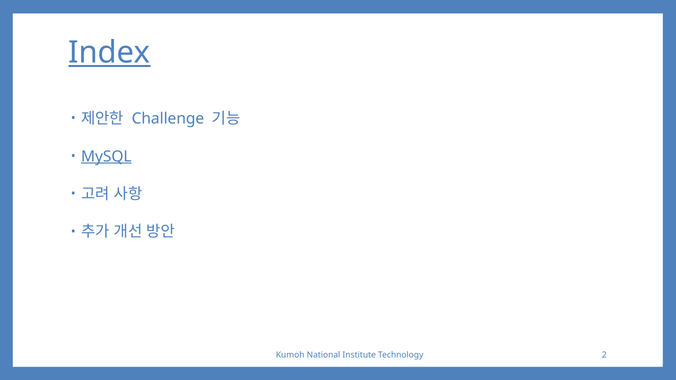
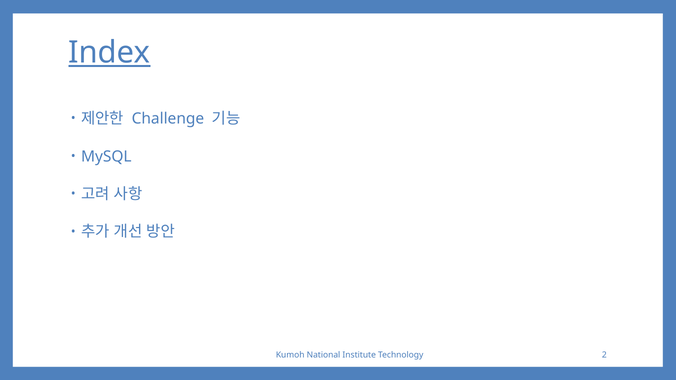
MySQL underline: present -> none (106, 157)
